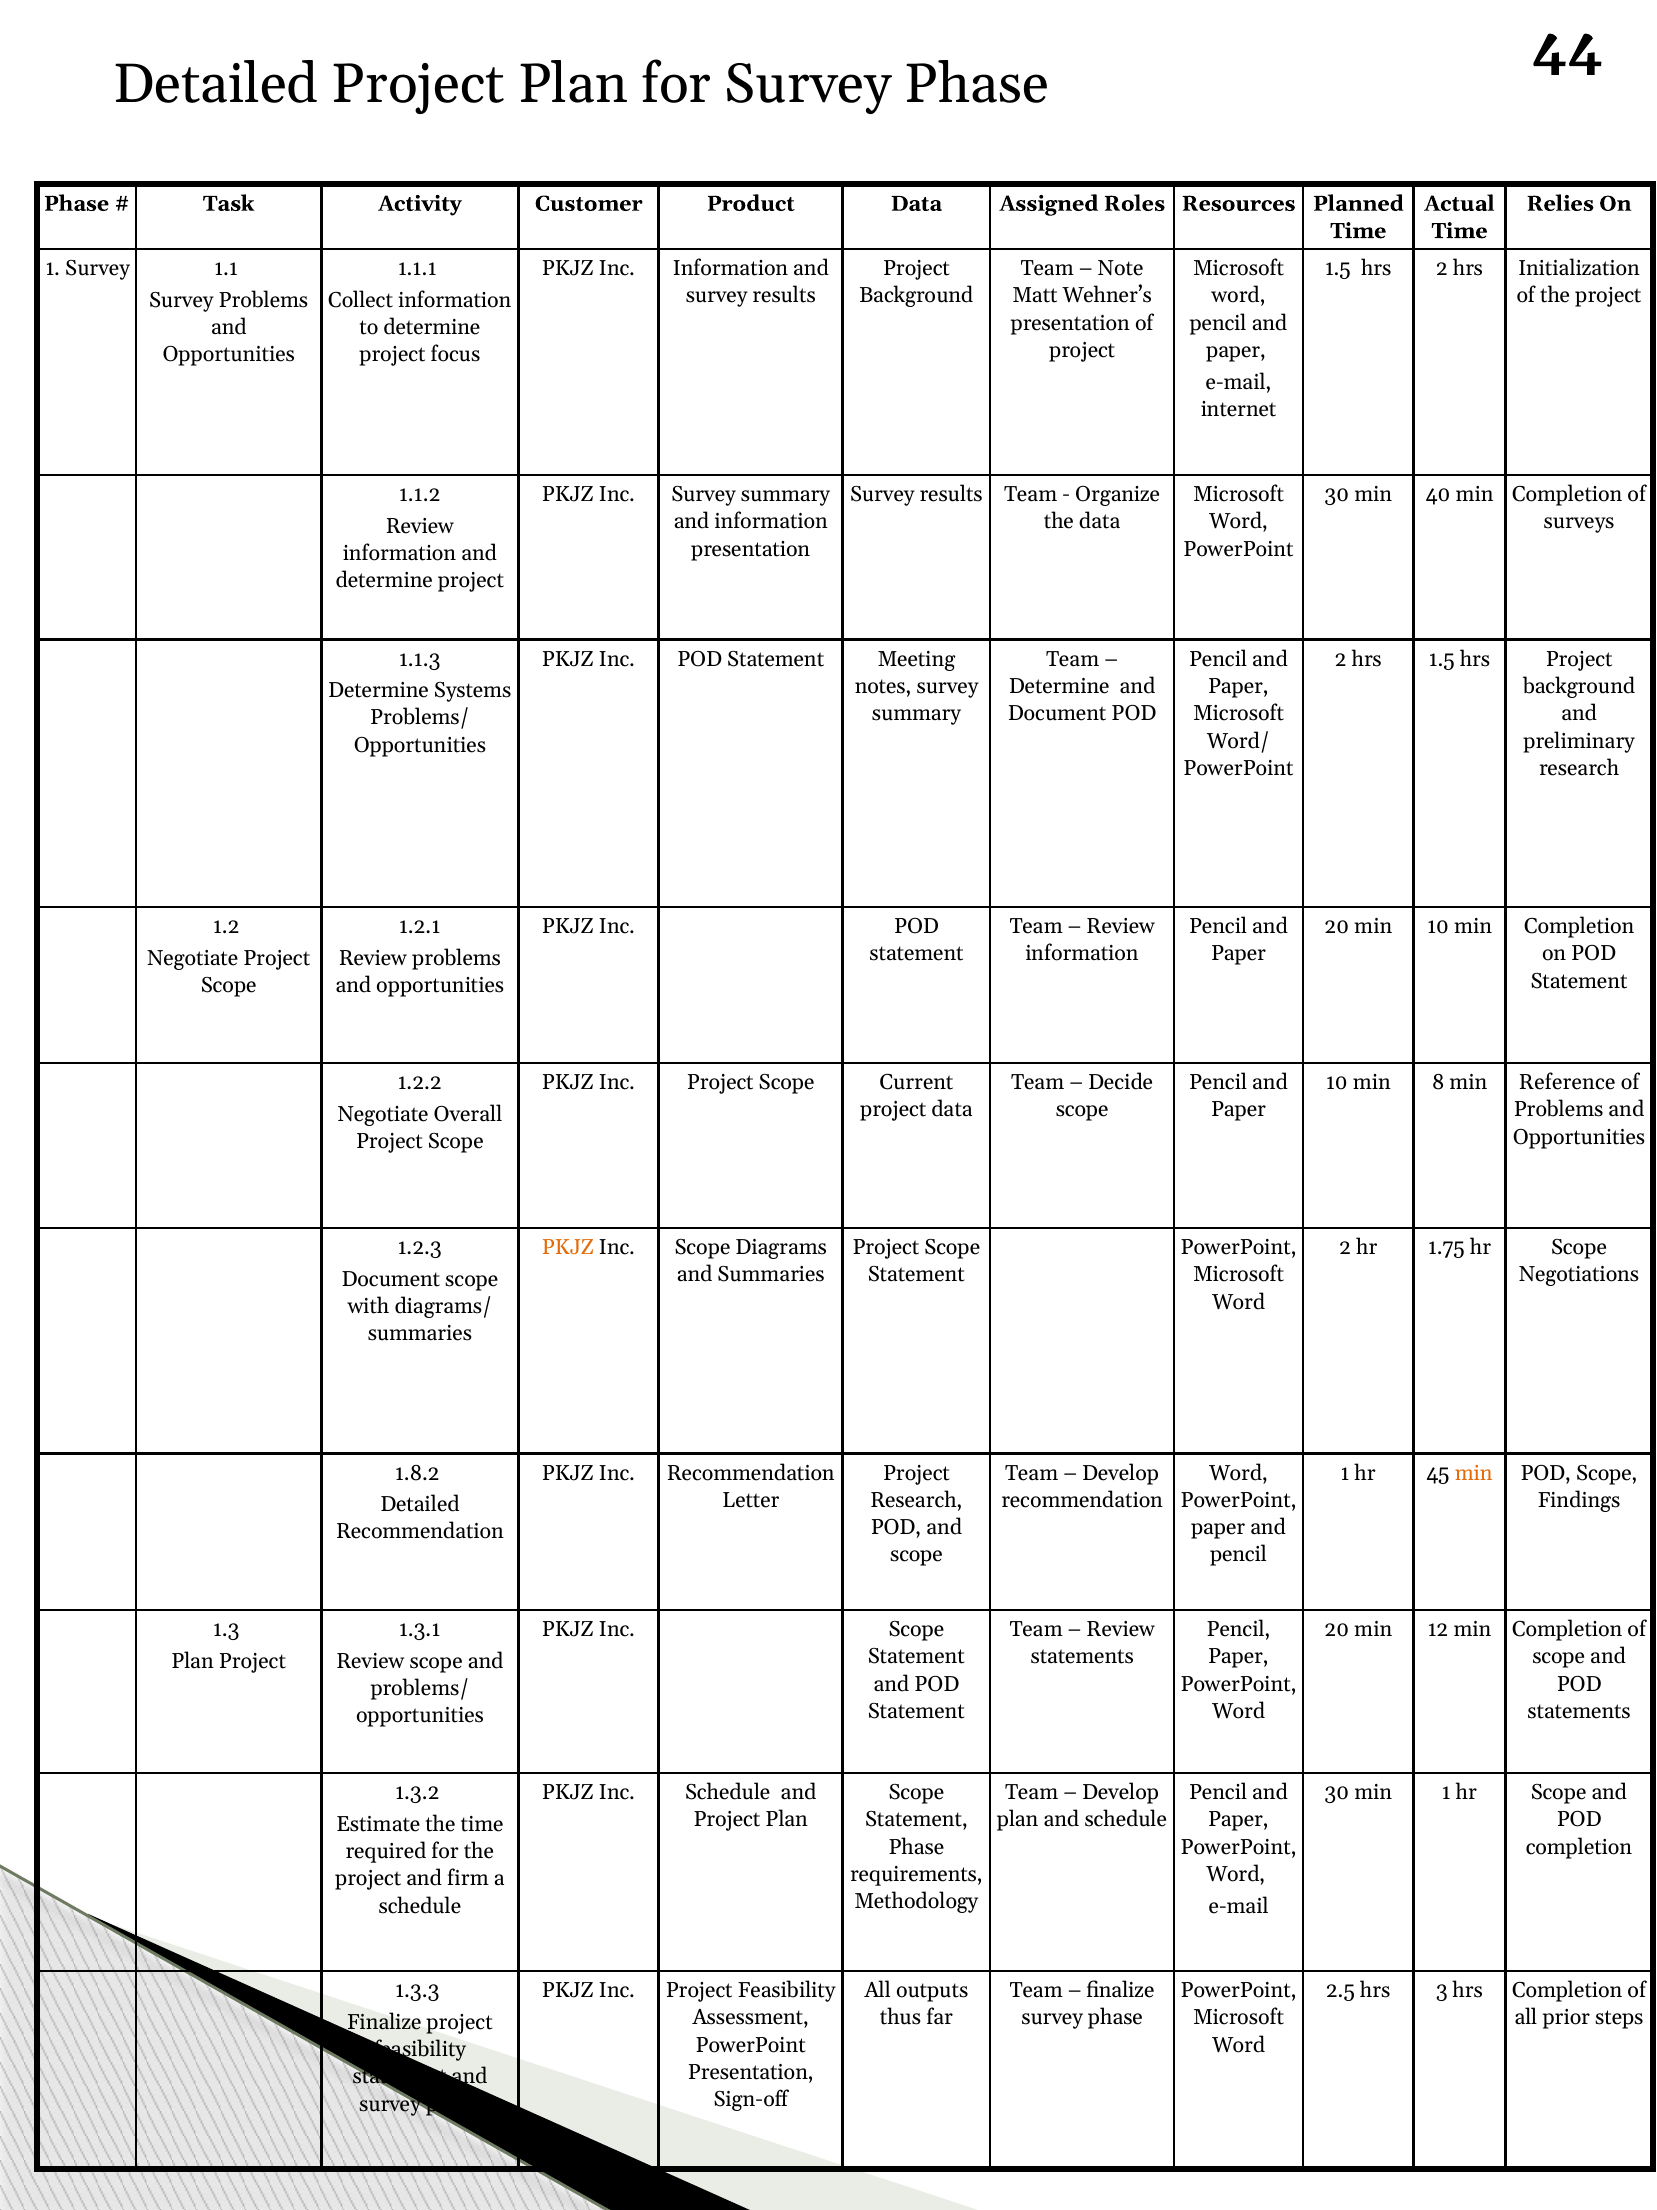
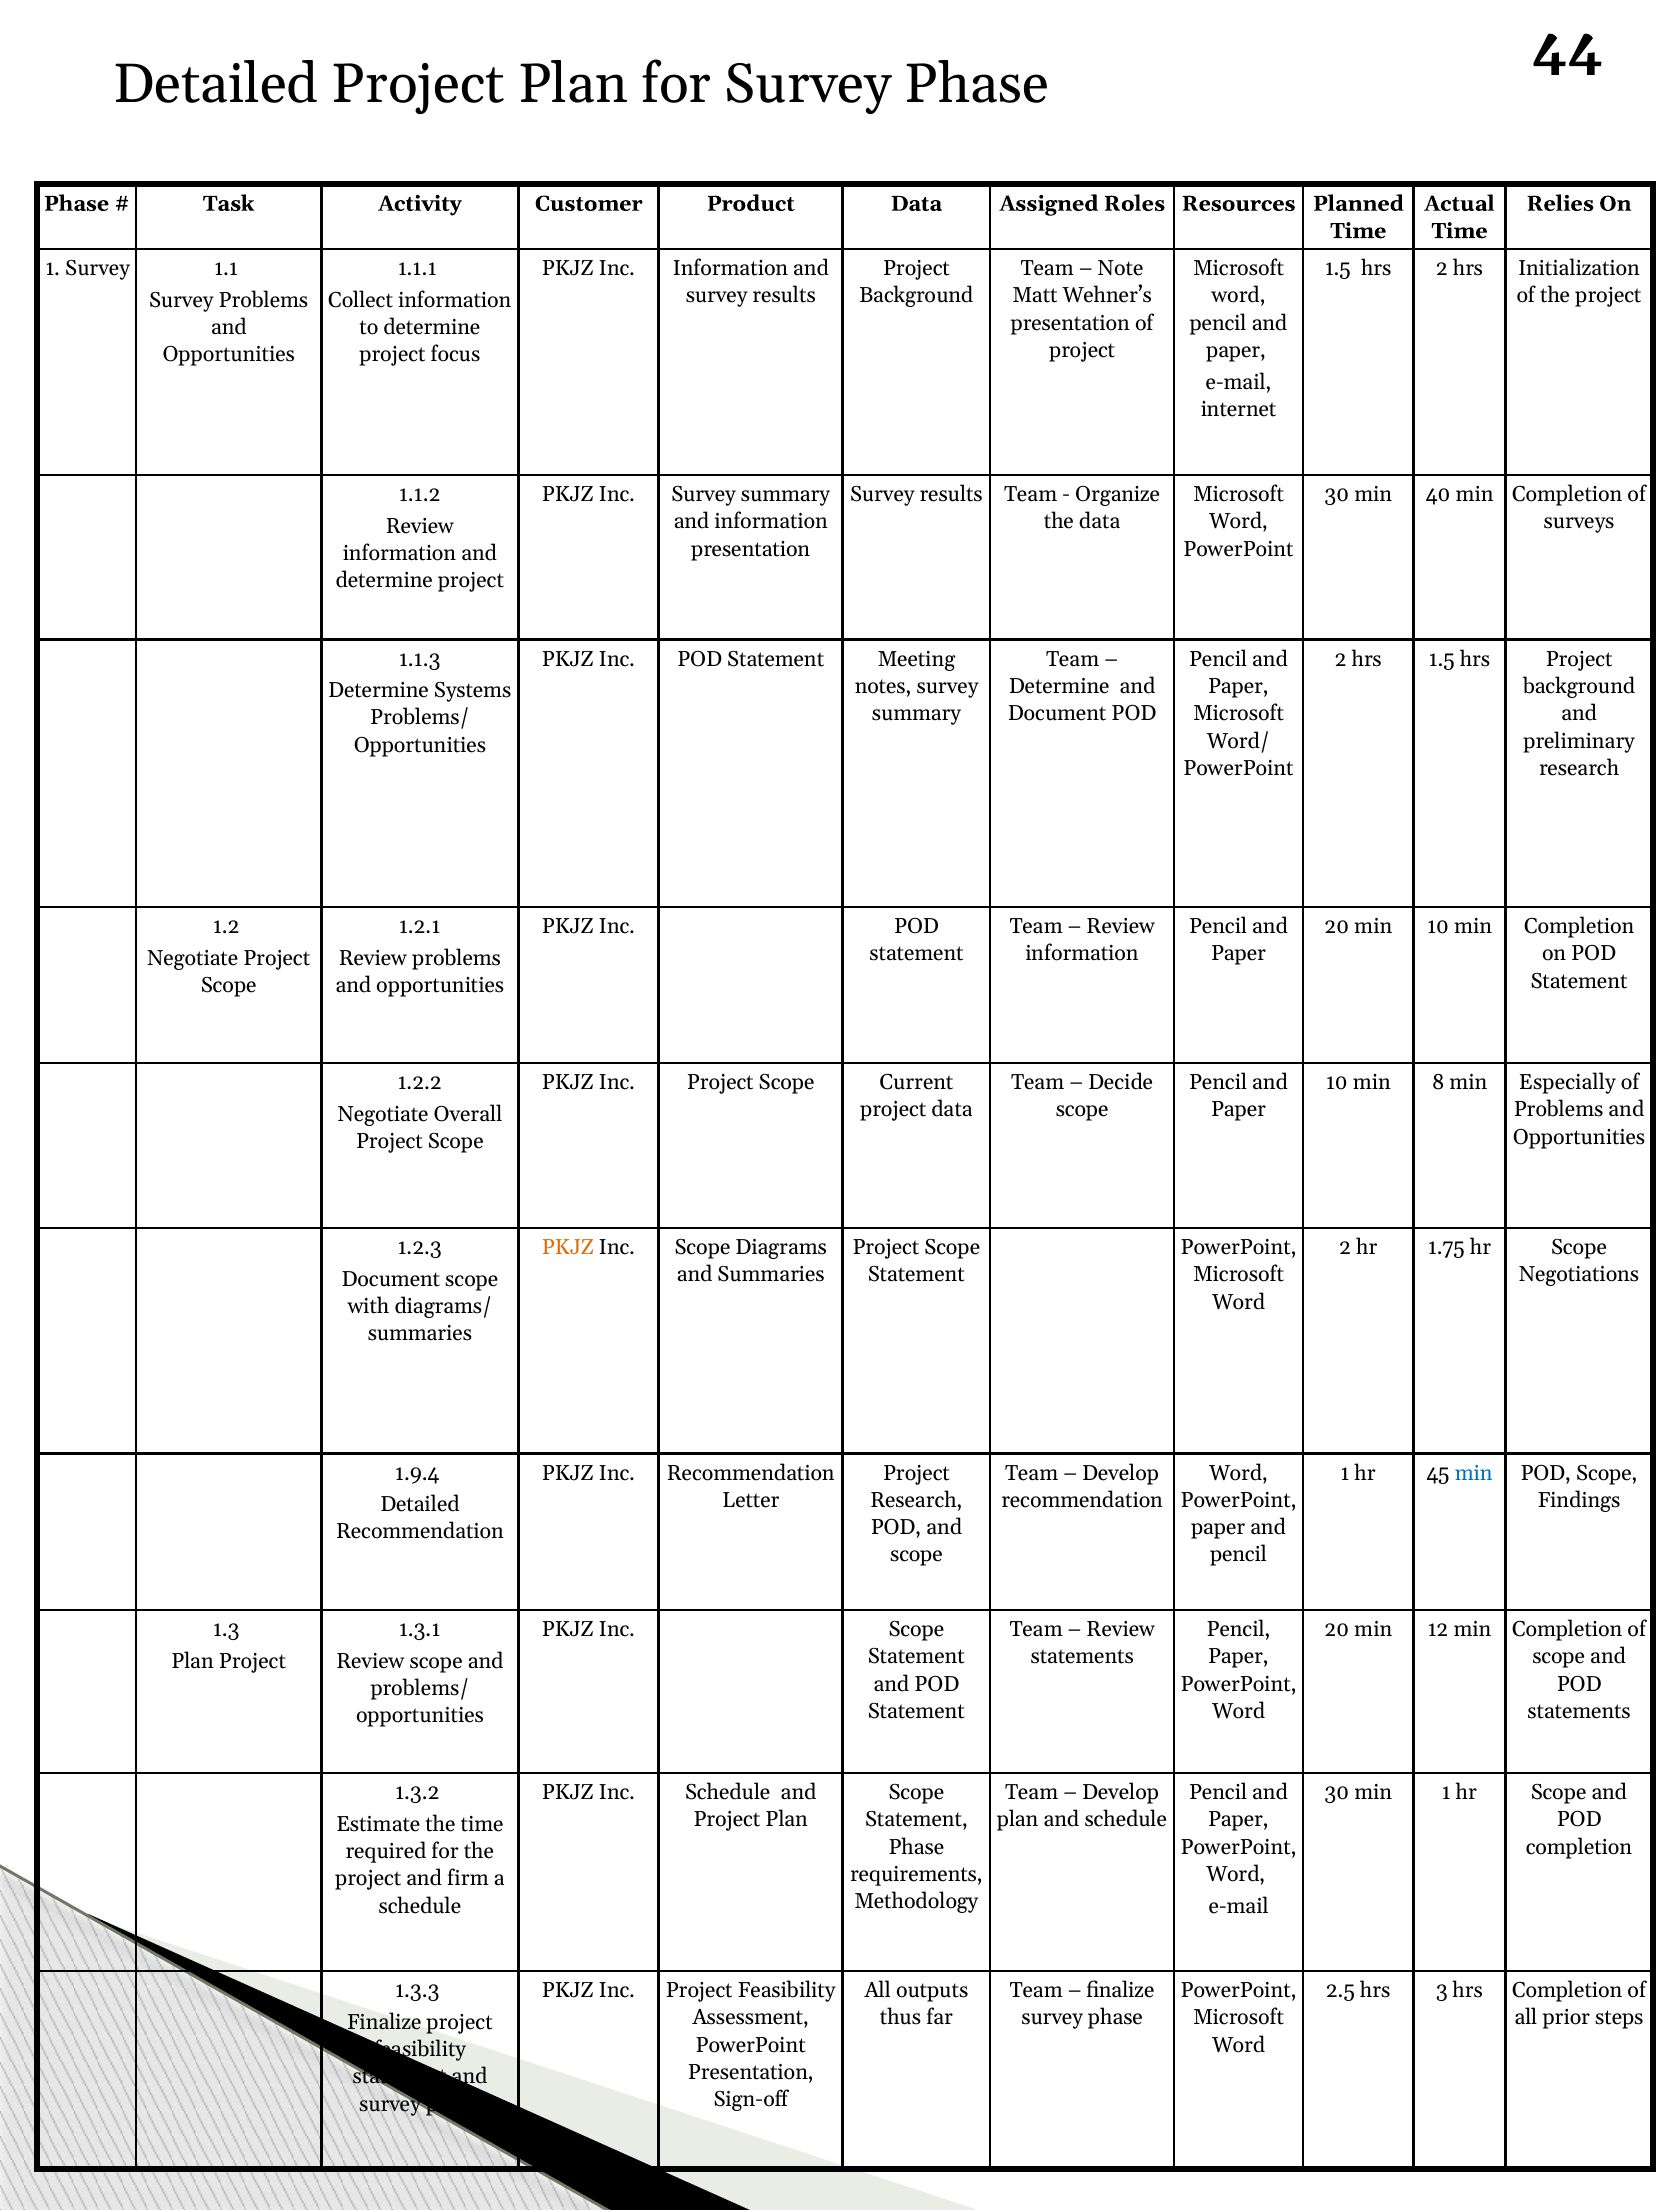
Reference: Reference -> Especially (1567, 1082)
1.8.2: 1.8.2 -> 1.9.4 (417, 1472)
min colour: orange -> blue (1474, 1472)
